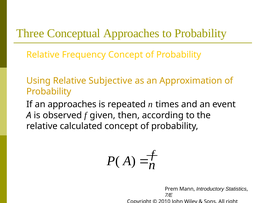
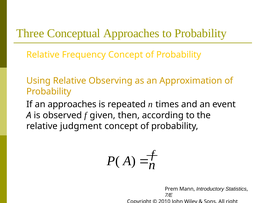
Subjective: Subjective -> Observing (110, 81)
calculated: calculated -> judgment (81, 126)
